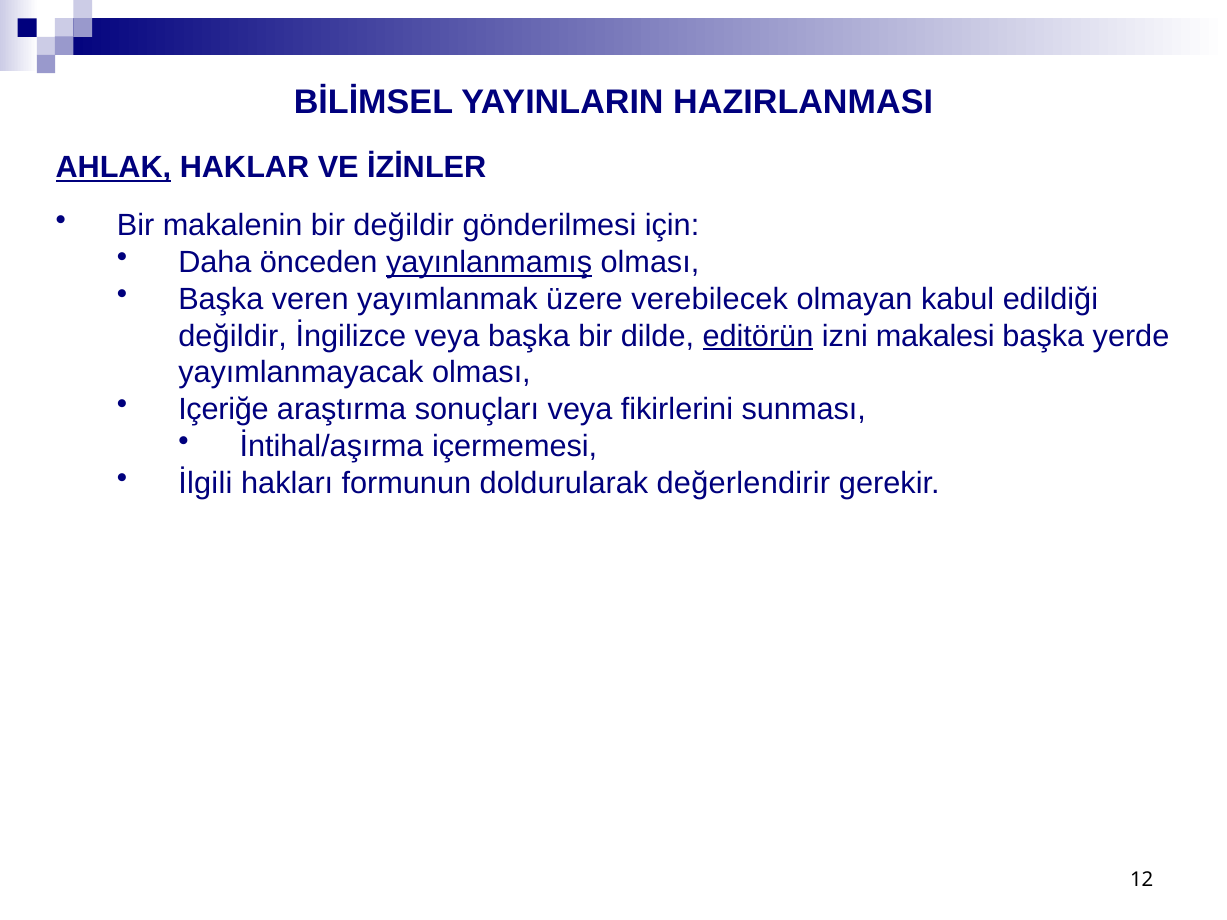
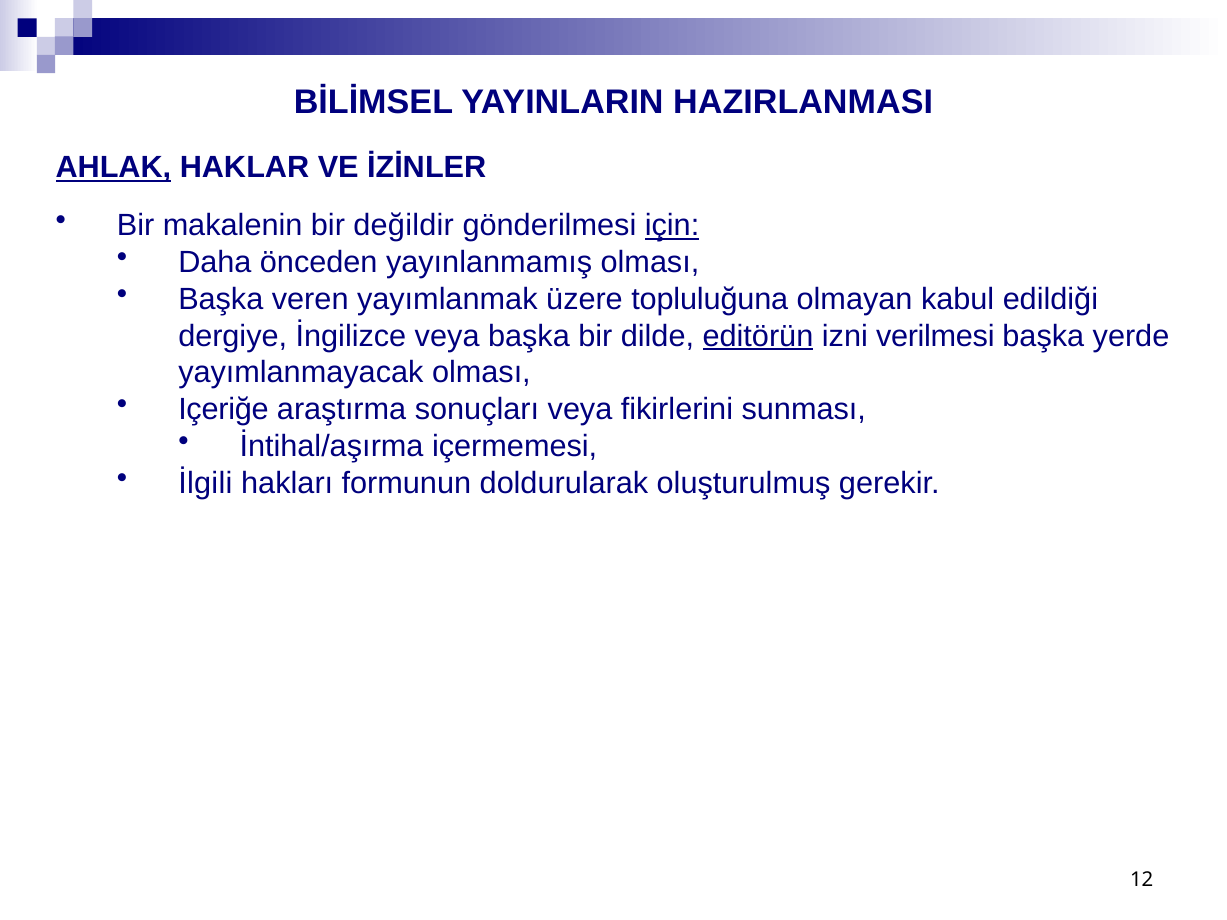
için underline: none -> present (672, 226)
yayınlanmamış underline: present -> none (489, 263)
verebilecek: verebilecek -> topluluğuna (710, 299)
değildir: değildir -> dergiye (233, 336)
makalesi: makalesi -> verilmesi (935, 336)
değerlendirir: değerlendirir -> oluşturulmuş (744, 483)
